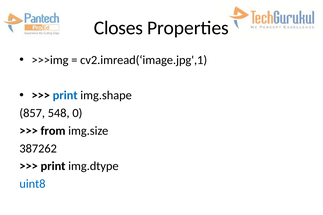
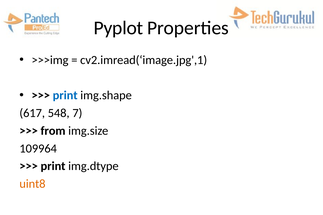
Closes: Closes -> Pyplot (118, 28)
857: 857 -> 617 (32, 113)
0: 0 -> 7 (77, 113)
387262: 387262 -> 109964 (38, 149)
uint8 colour: blue -> orange (32, 184)
